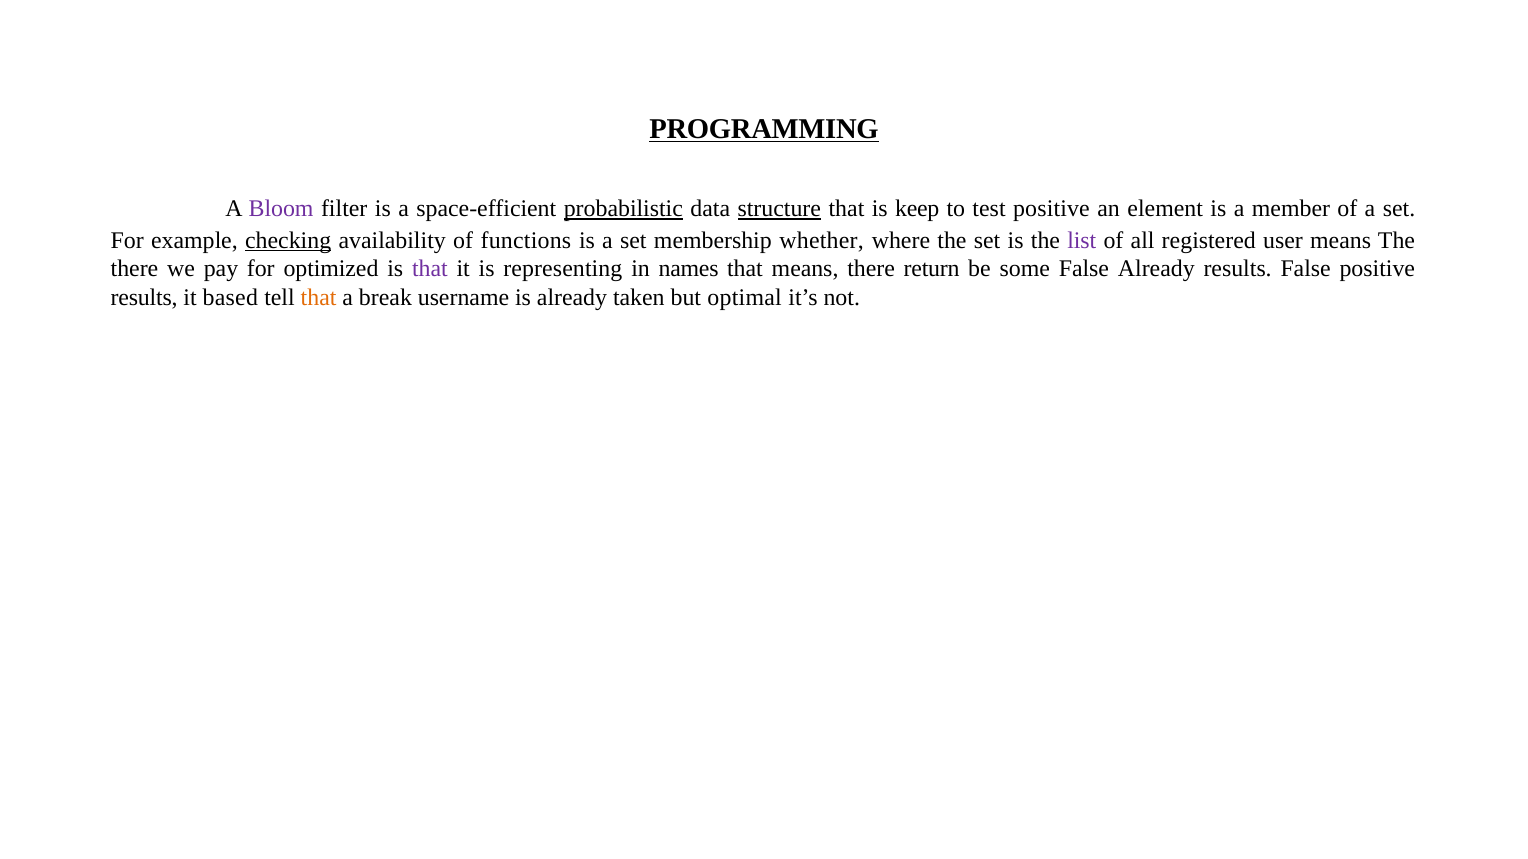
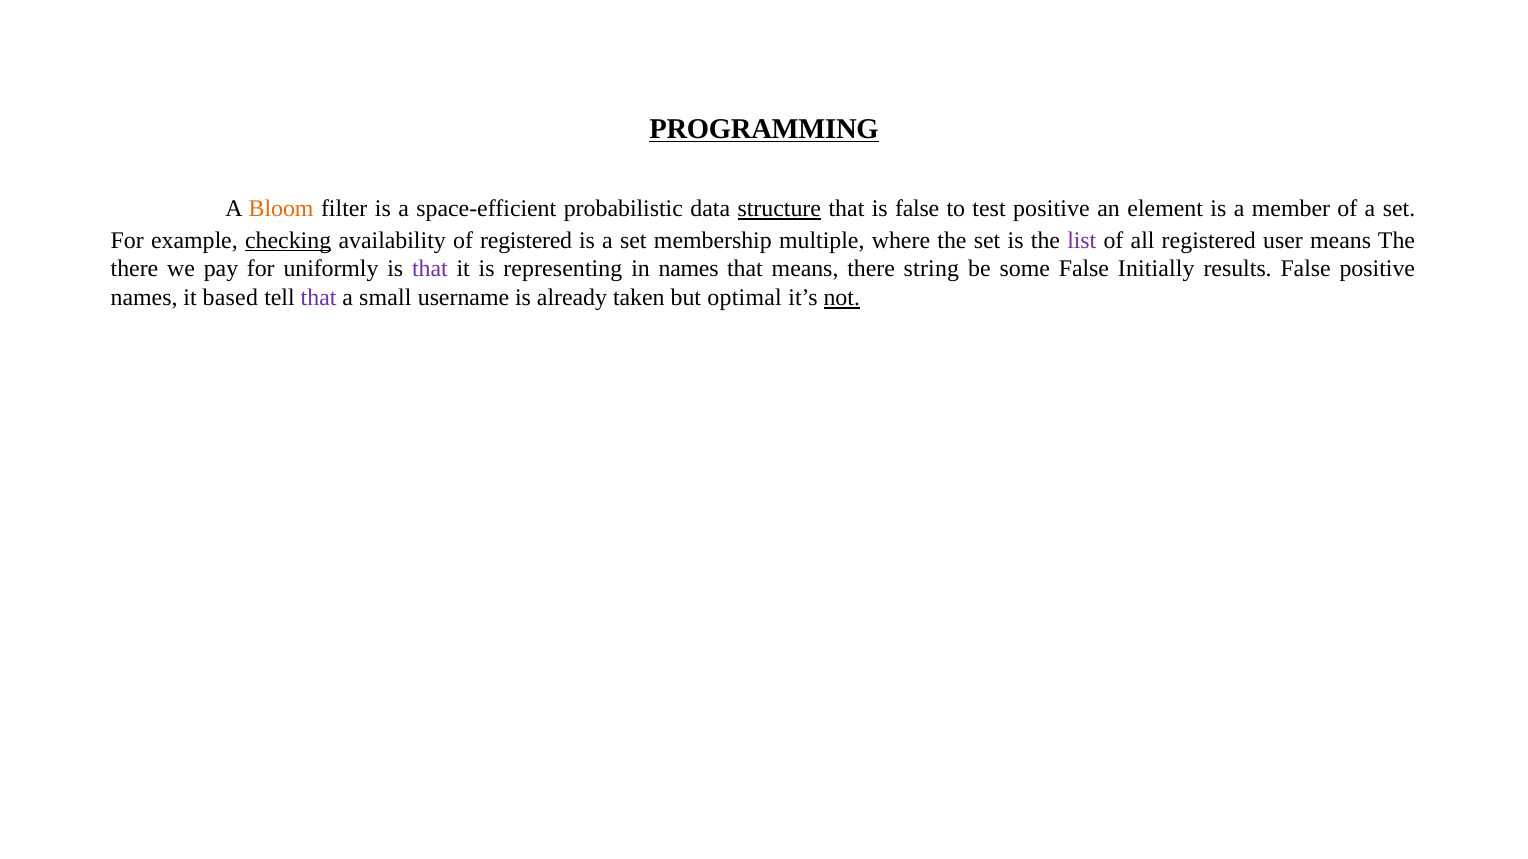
Bloom colour: purple -> orange (281, 209)
probabilistic underline: present -> none (623, 209)
is keep: keep -> false (917, 209)
of functions: functions -> registered (526, 240)
whether: whether -> multiple (822, 240)
optimized: optimized -> uniformly (331, 269)
return: return -> string (931, 269)
False Already: Already -> Initially (1156, 269)
results: results -> names (144, 298)
that colour: orange -> purple (319, 298)
break: break -> small (385, 298)
not underline: none -> present (842, 298)
